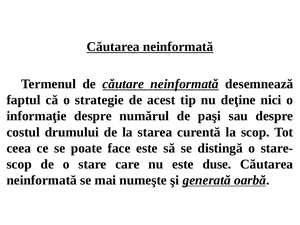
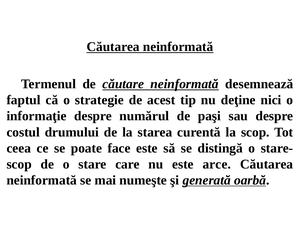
duse: duse -> arce (217, 164)
